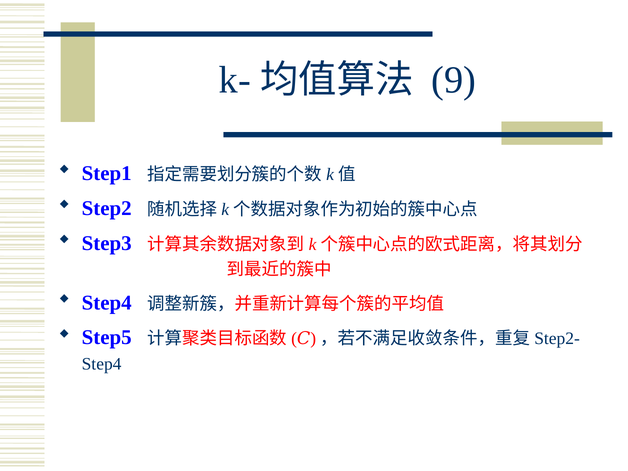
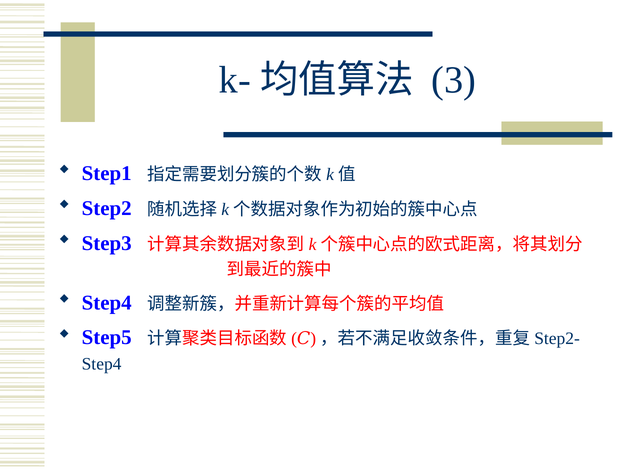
9: 9 -> 3 (454, 80)
